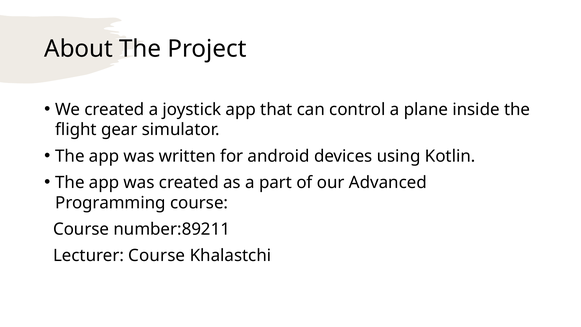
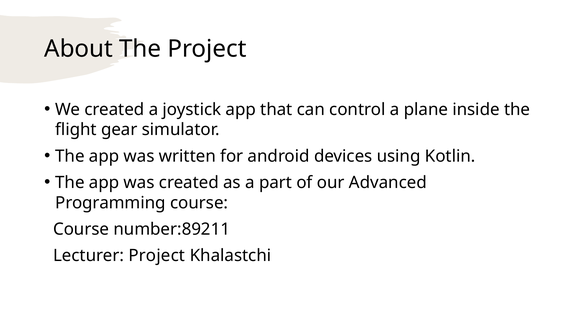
Lecturer Course: Course -> Project (157, 255)
